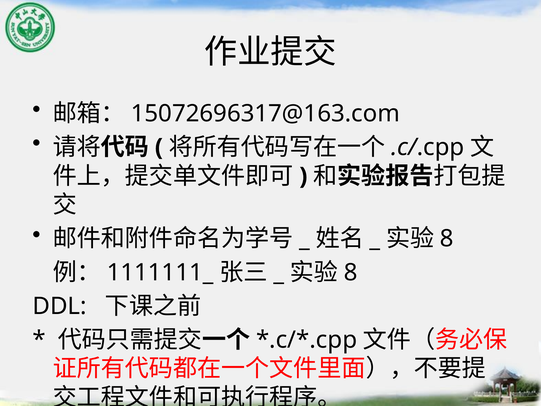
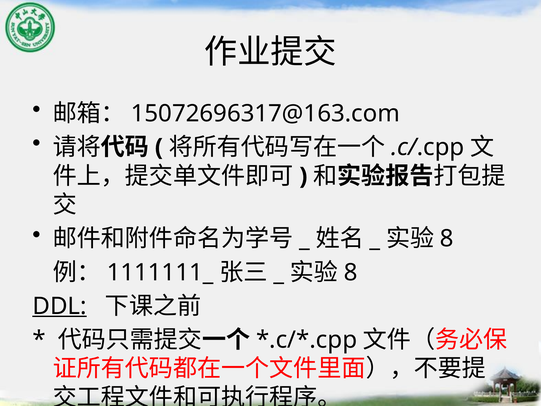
DDL underline: none -> present (60, 306)
